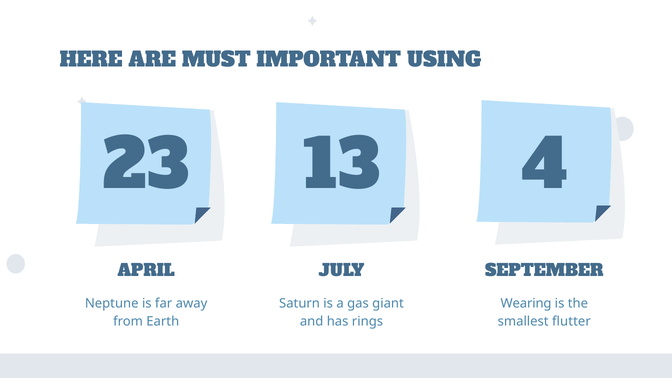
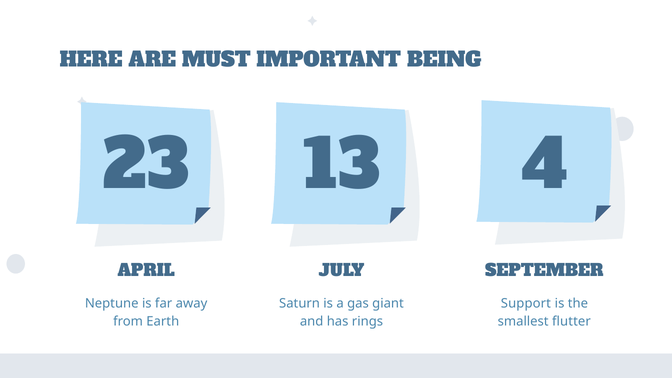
USING: USING -> BEING (444, 60)
Wearing: Wearing -> Support (526, 303)
